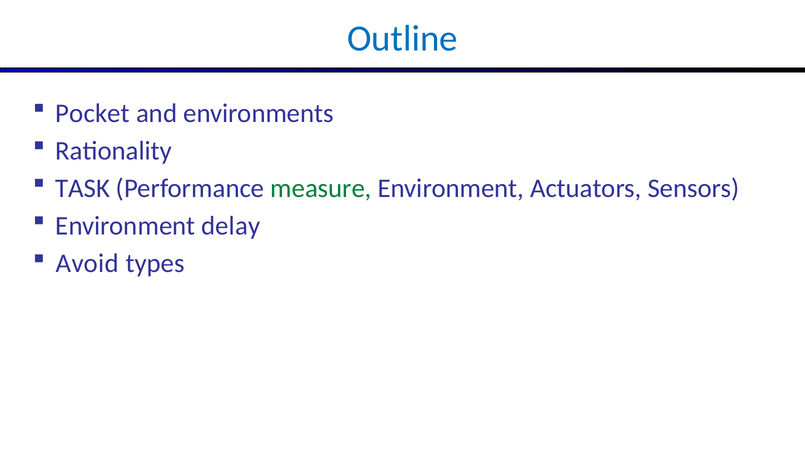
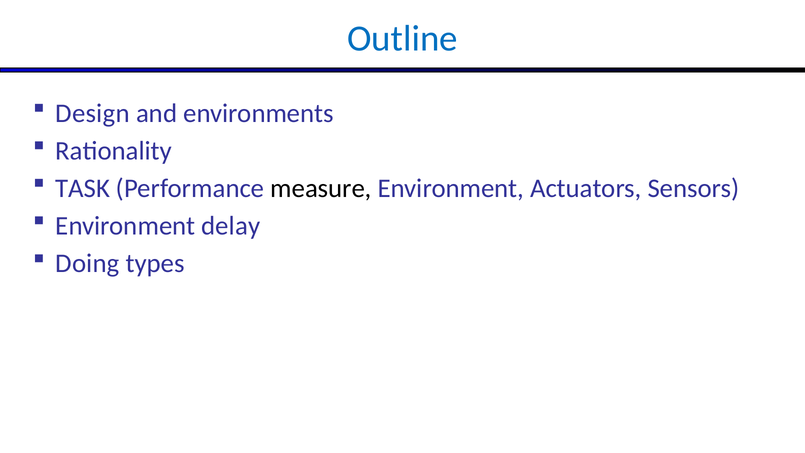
Pocket: Pocket -> Design (93, 113)
measure colour: green -> black (321, 188)
Avoid: Avoid -> Doing (87, 263)
